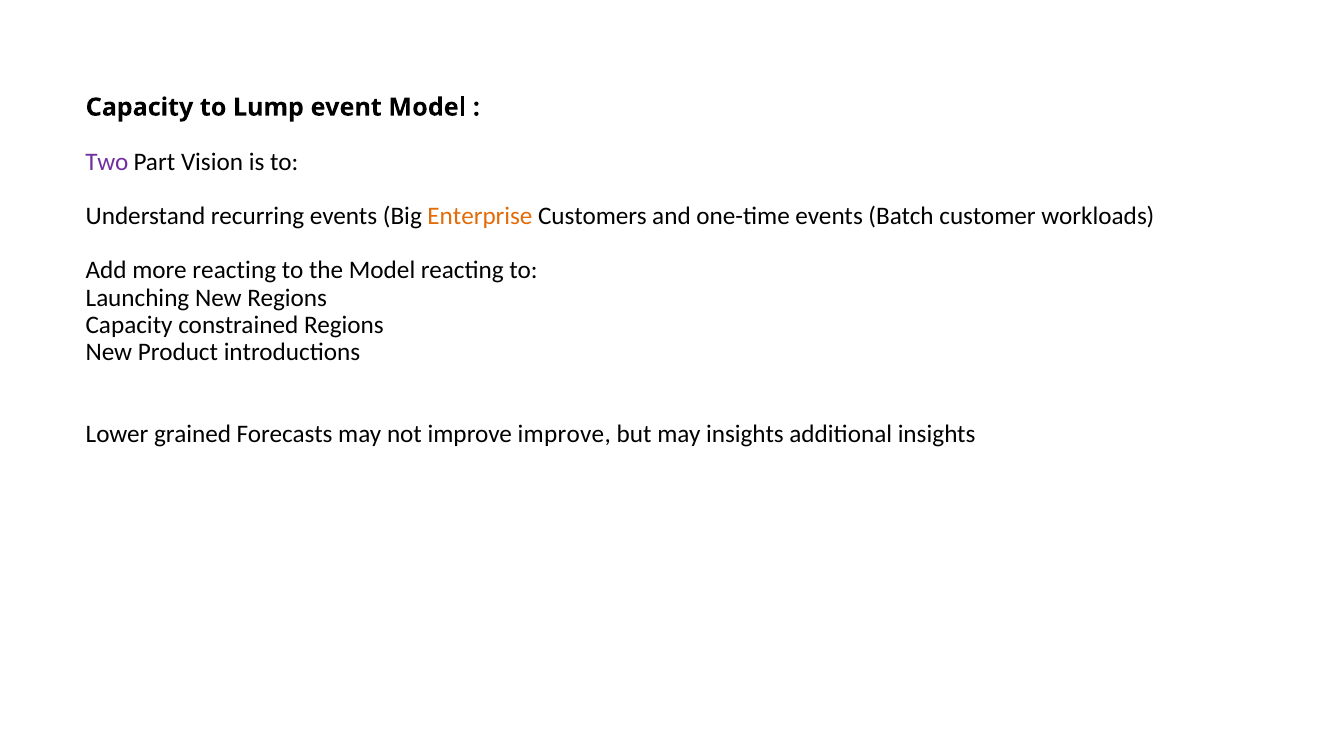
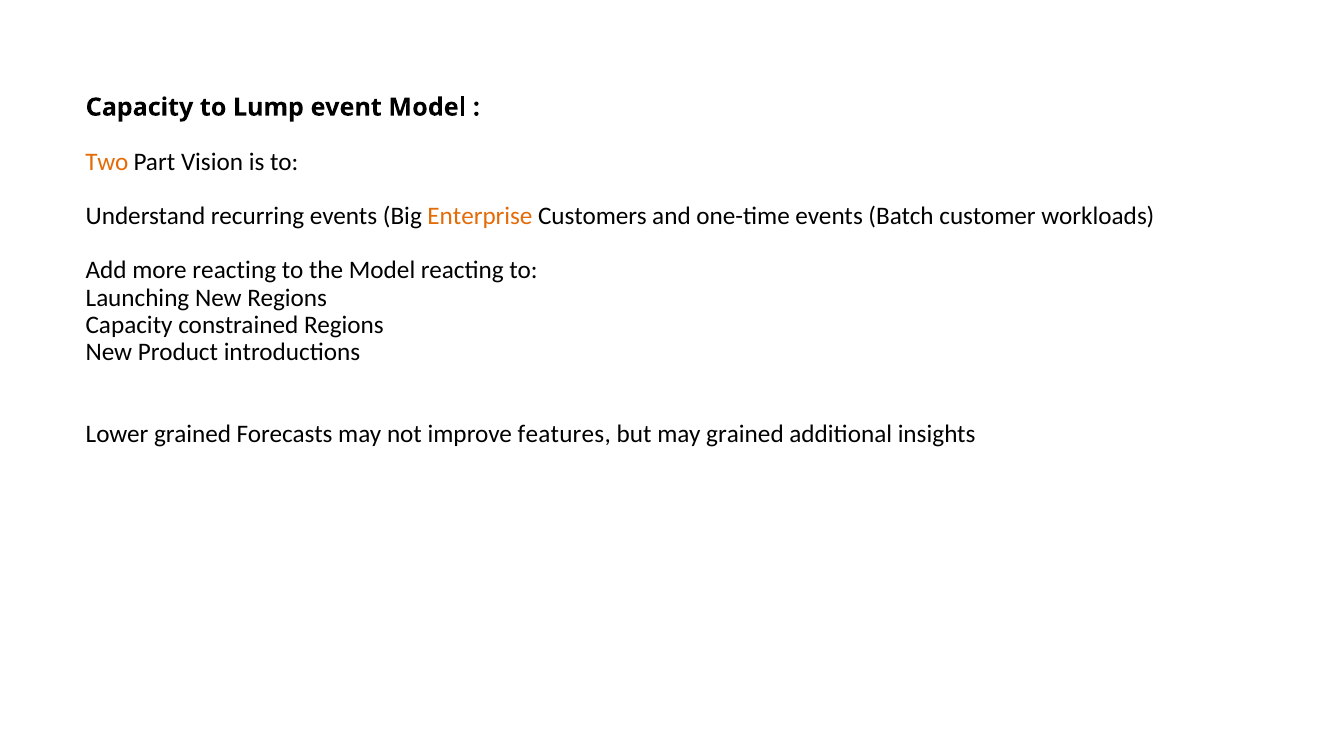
Two colour: purple -> orange (107, 162)
improve improve: improve -> features (564, 434)
may insights: insights -> grained (745, 434)
